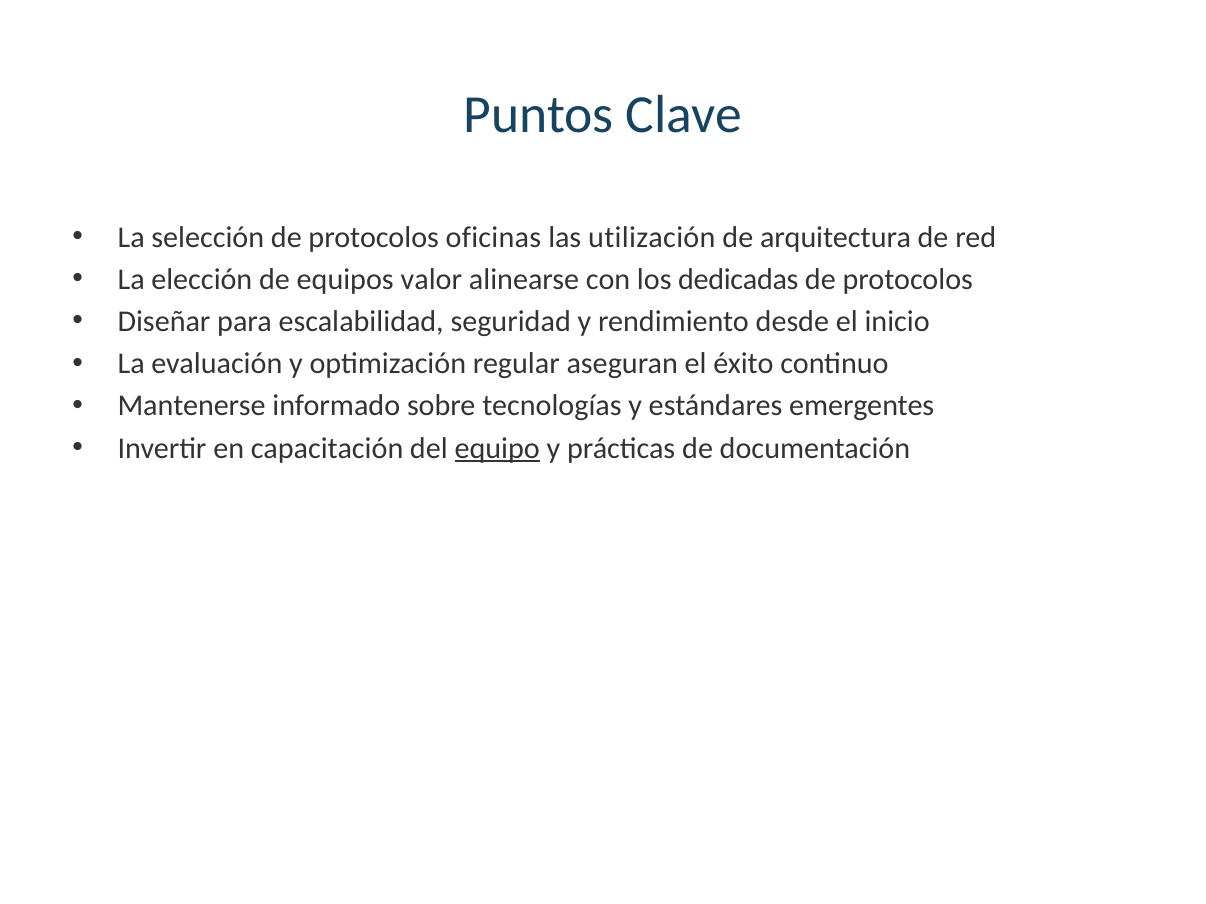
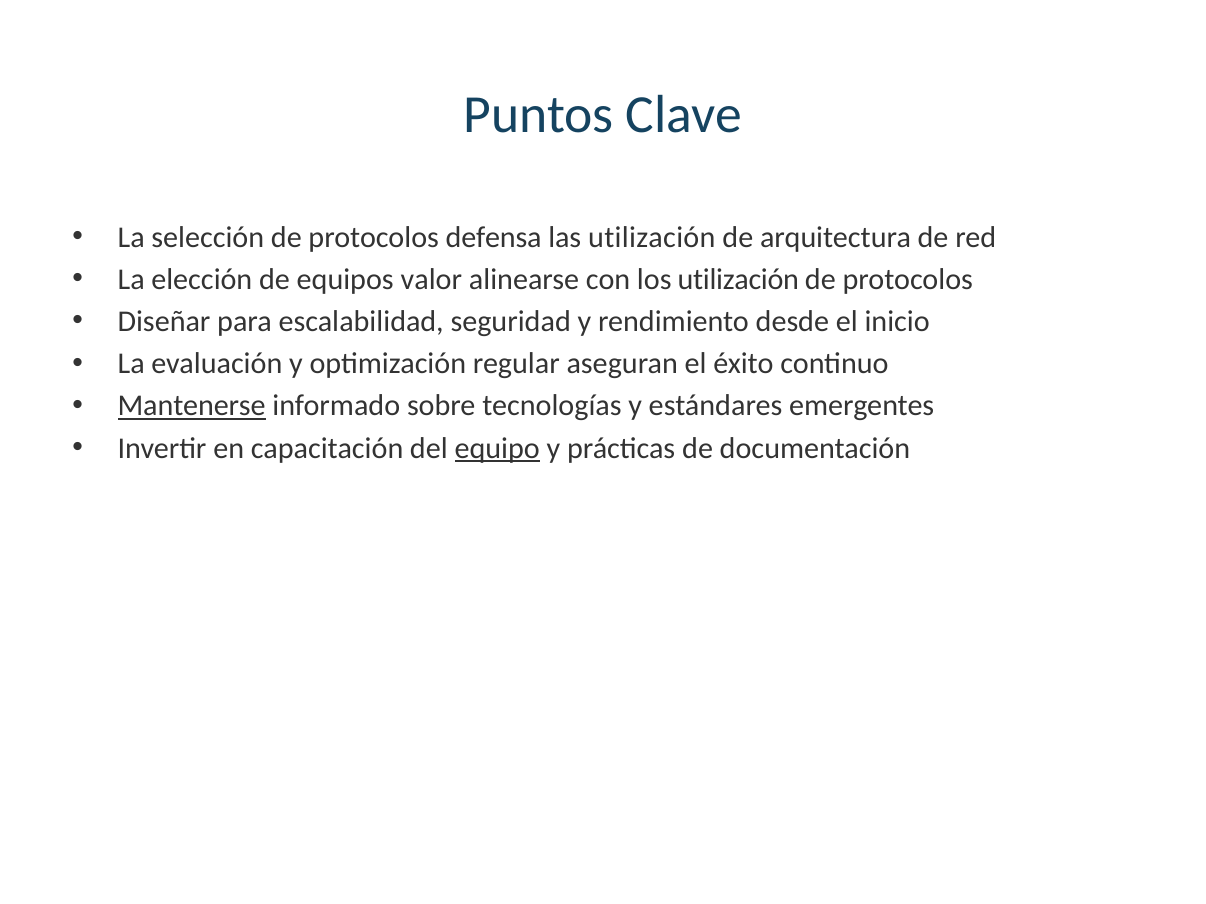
oficinas: oficinas -> defensa (494, 237)
los dedicadas: dedicadas -> utilización (738, 279)
Mantenerse underline: none -> present (192, 406)
